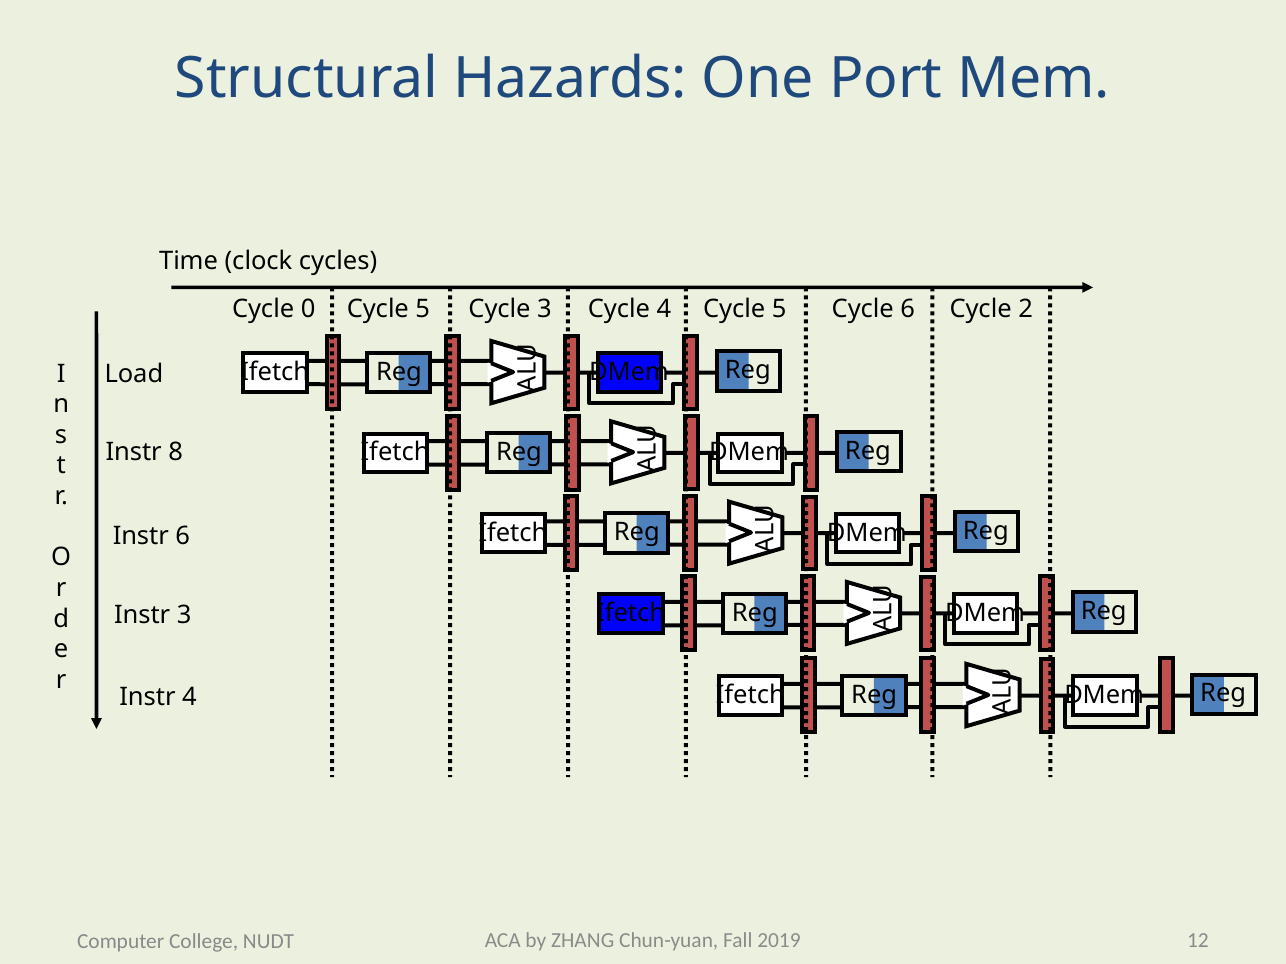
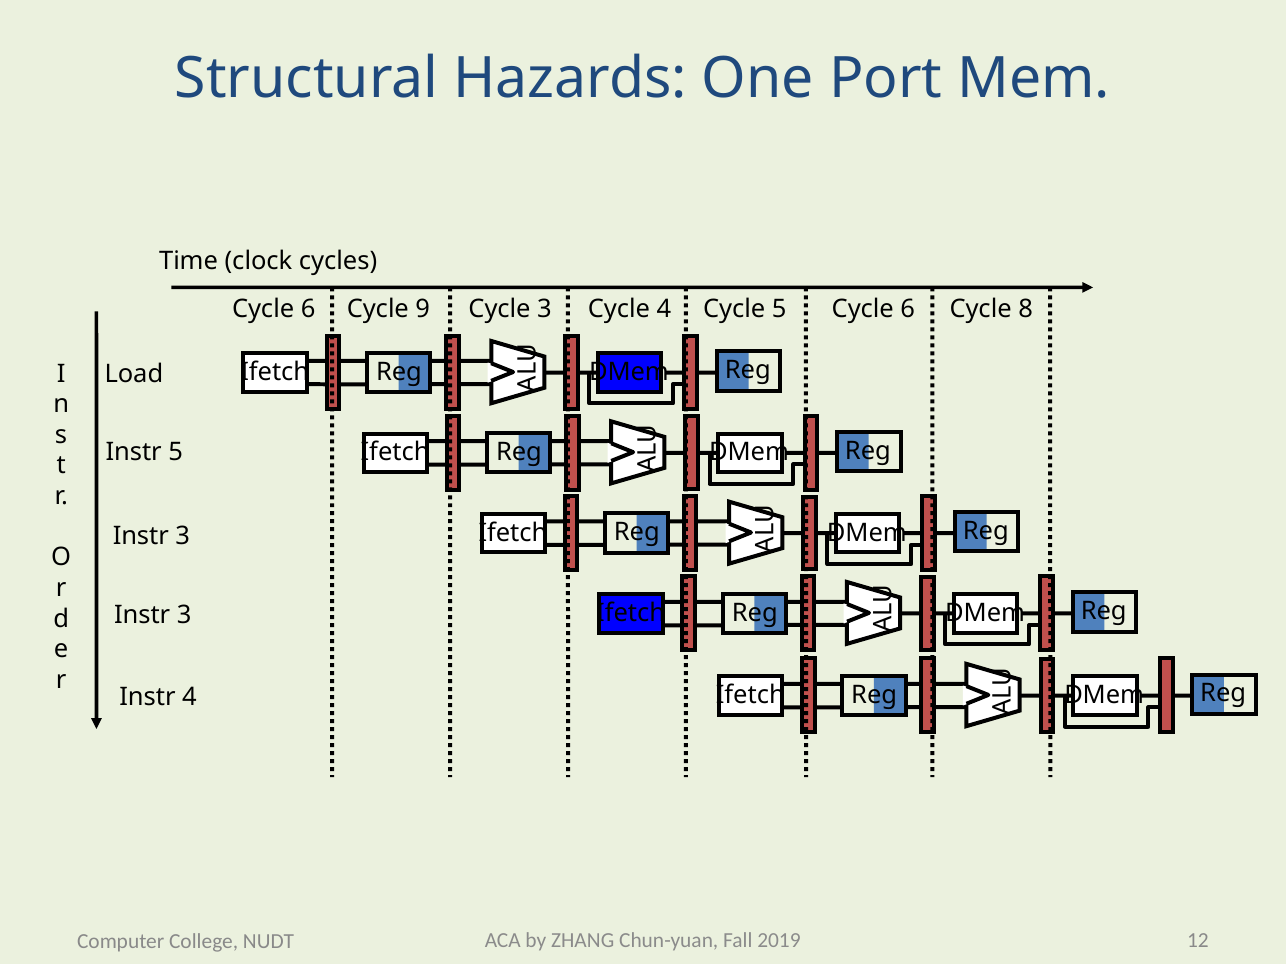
0: 0 -> 6 (308, 310)
5: 5 -> 9 (423, 310)
2: 2 -> 8 (1026, 310)
Instr 8: 8 -> 5 (176, 453)
6: 6 -> 3 (183, 536)
